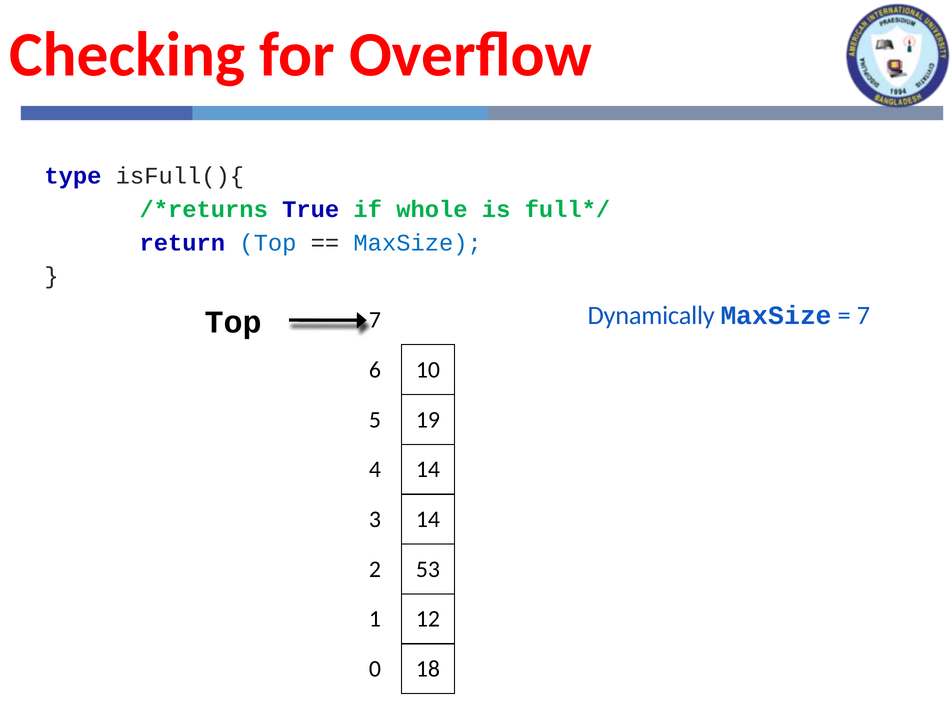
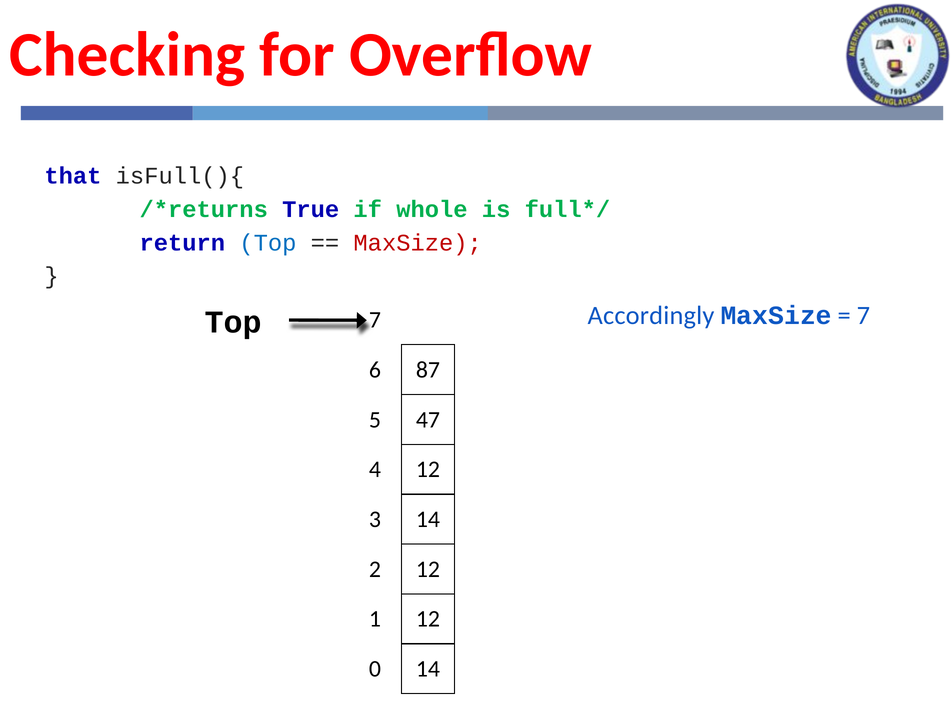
type: type -> that (73, 176)
MaxSize colour: blue -> red (418, 243)
Dynamically: Dynamically -> Accordingly (651, 316)
10: 10 -> 87 (428, 370)
19: 19 -> 47 (428, 420)
4 14: 14 -> 12 (428, 470)
2 53: 53 -> 12 (428, 569)
0 18: 18 -> 14 (428, 669)
